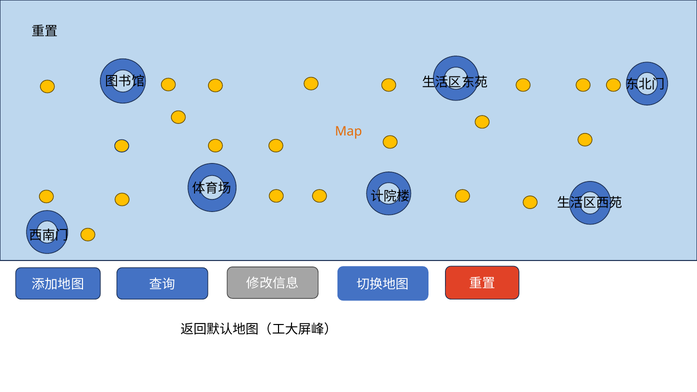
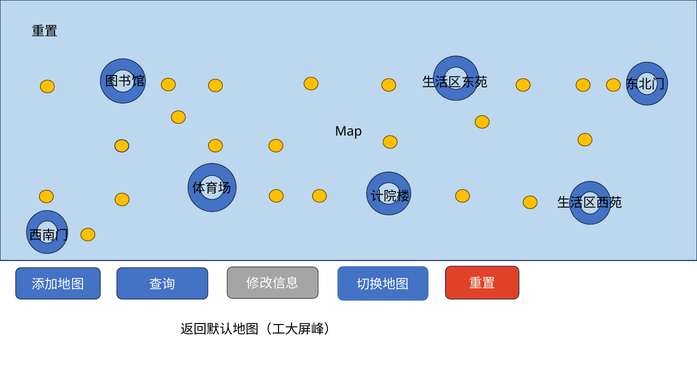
Map colour: orange -> black (348, 131)
